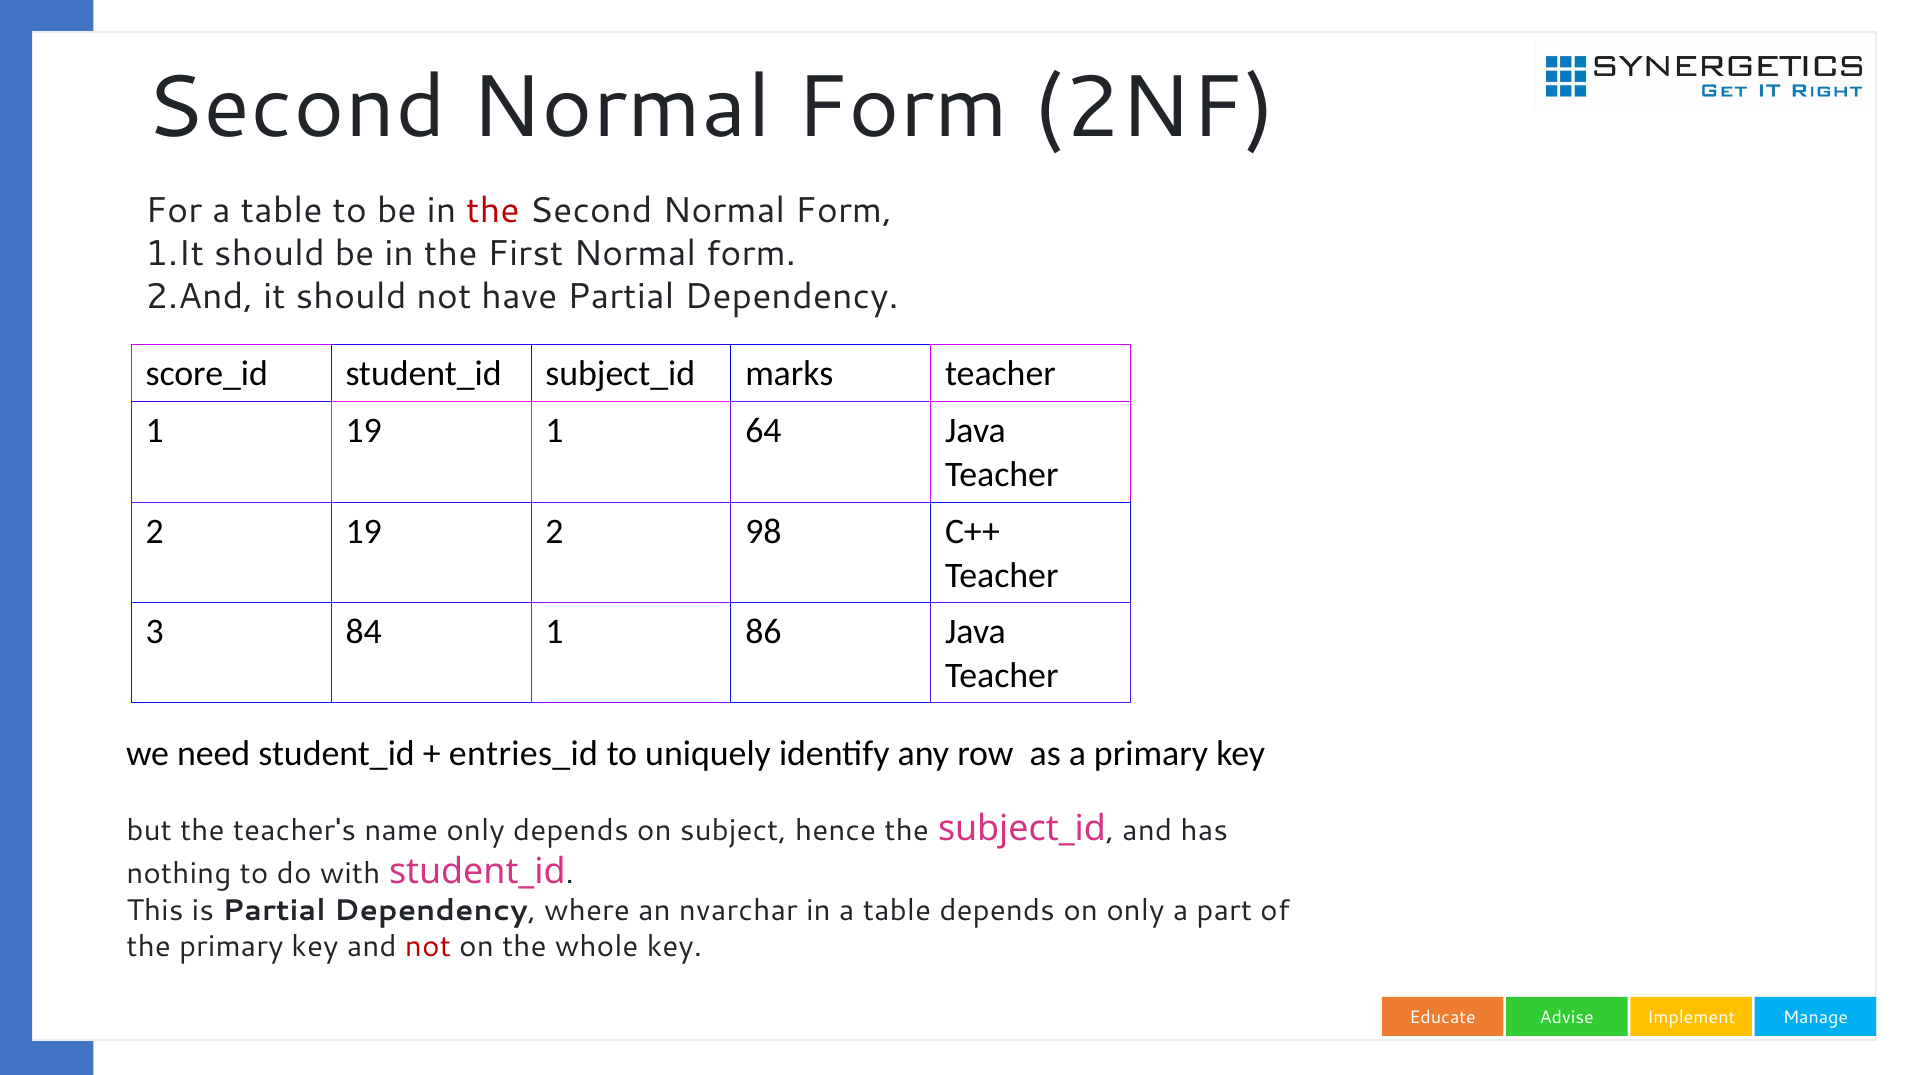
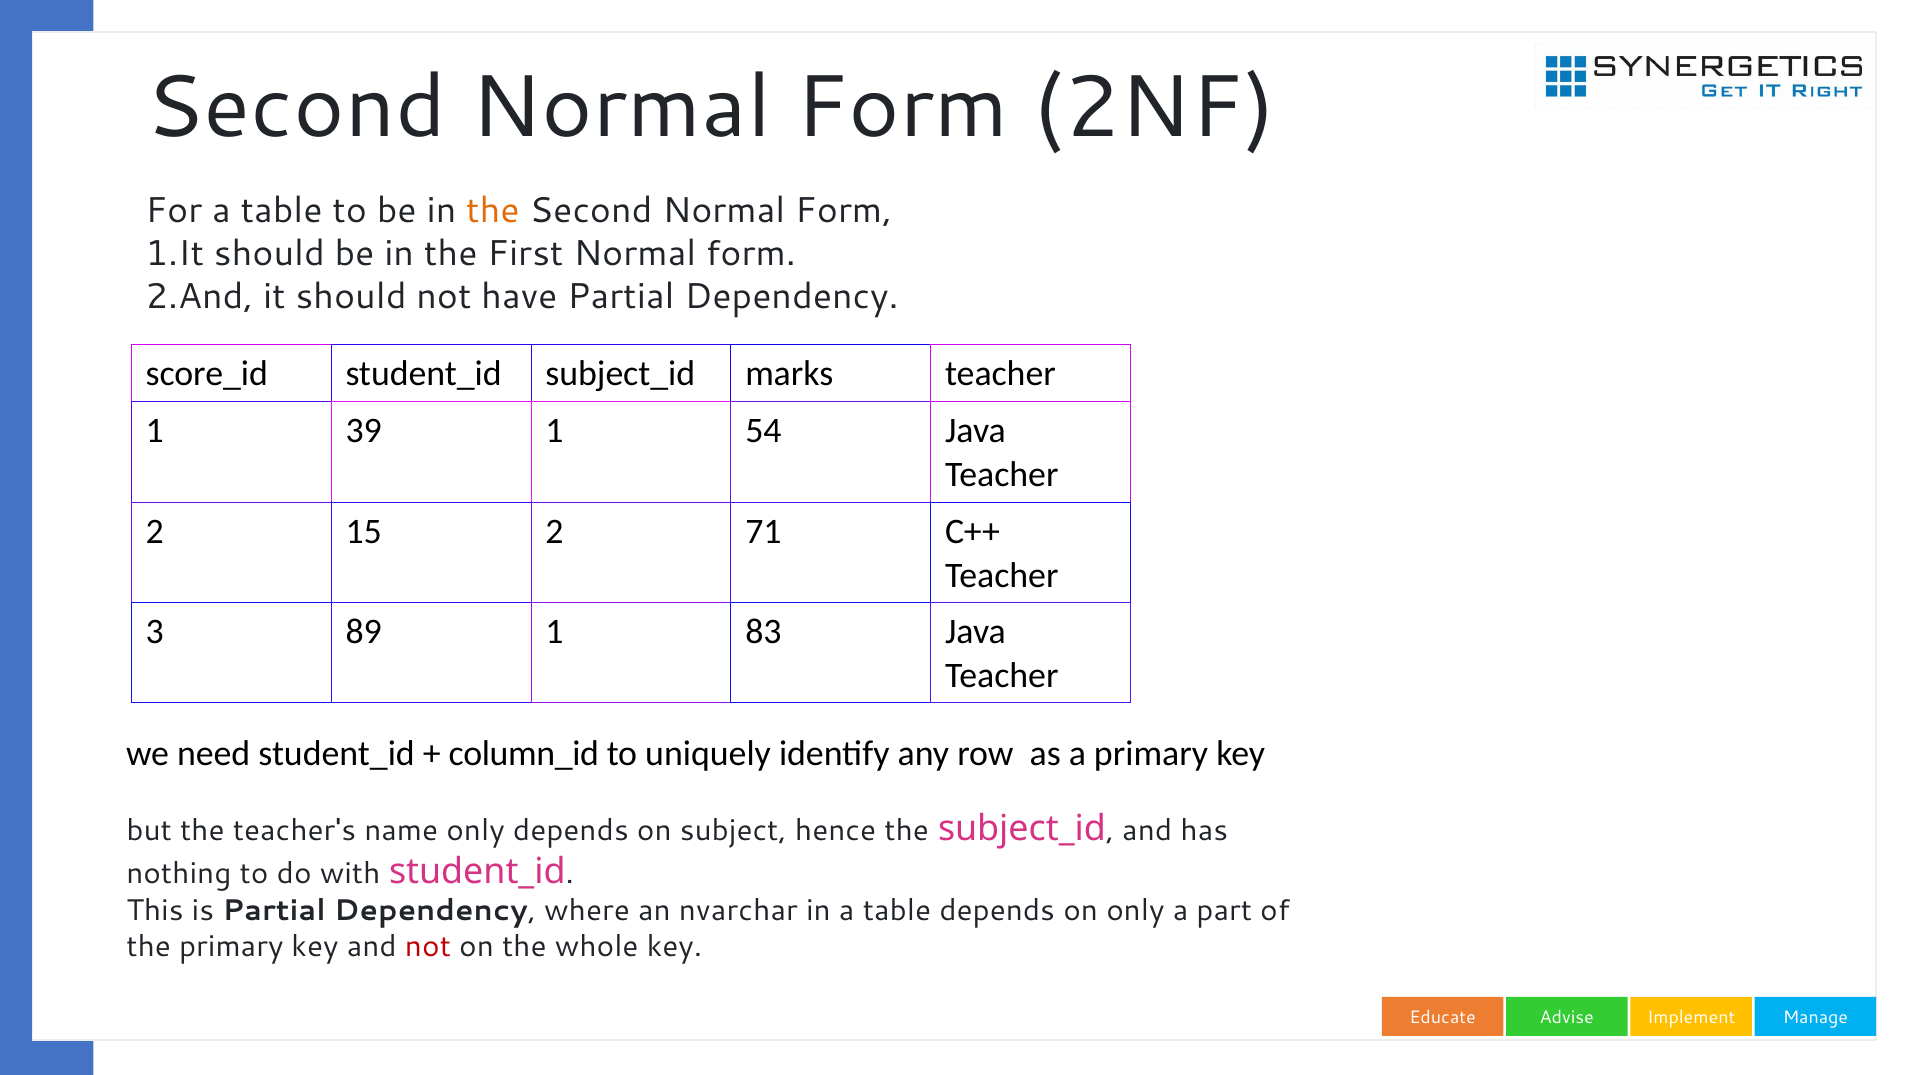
the colour: red -> orange (493, 210)
1 19: 19 -> 39 (364, 431)
64: 64 -> 54 (763, 431)
2 19: 19 -> 15 (364, 531)
98: 98 -> 71 (763, 531)
84: 84 -> 89 (364, 632)
86: 86 -> 83 (763, 632)
entries_id: entries_id -> column_id (524, 754)
